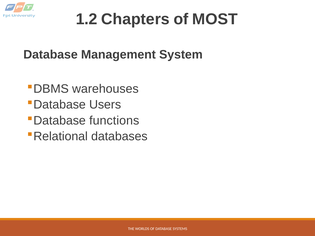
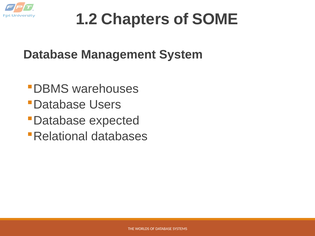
MOST: MOST -> SOME (215, 19)
functions: functions -> expected (114, 121)
